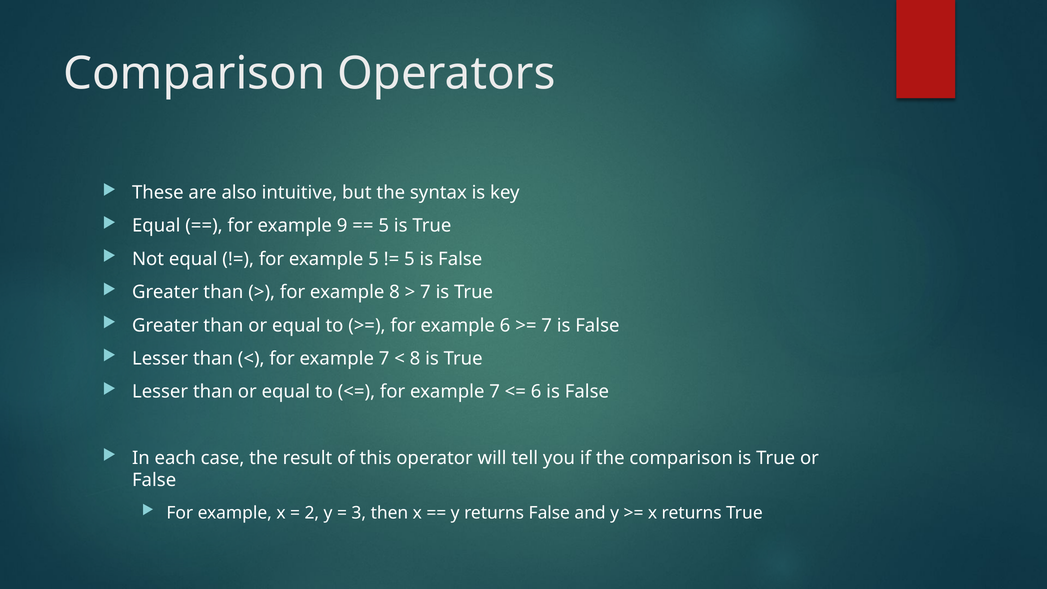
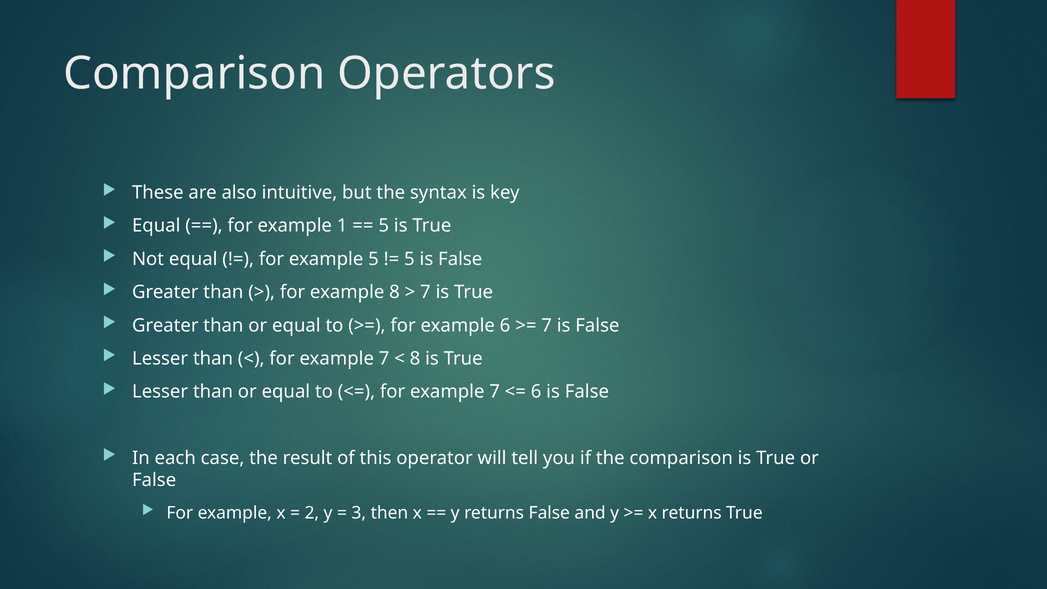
9: 9 -> 1 (342, 226)
